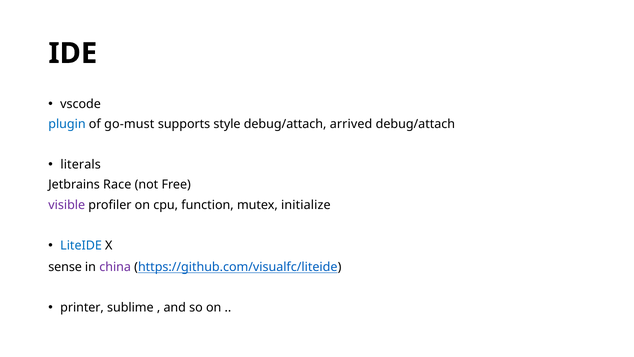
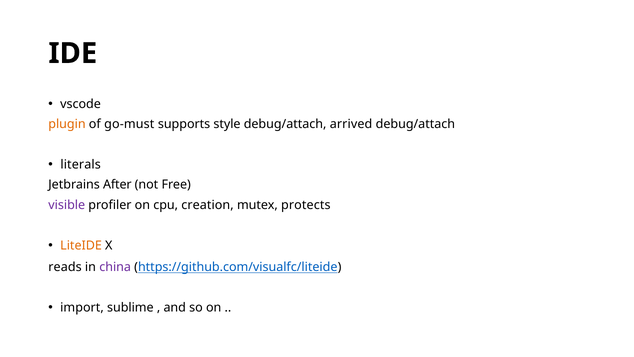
plugin colour: blue -> orange (67, 124)
Race: Race -> After (117, 185)
function: function -> creation (208, 205)
initialize: initialize -> protects (306, 205)
LiteIDE colour: blue -> orange (81, 245)
sense: sense -> reads (65, 267)
printer: printer -> import (82, 307)
